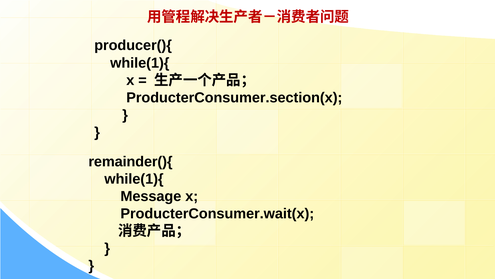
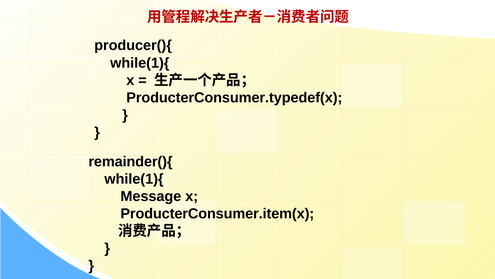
ProducterConsumer.section(x: ProducterConsumer.section(x -> ProducterConsumer.typedef(x (234, 97)
ProducterConsumer.wait(x: ProducterConsumer.wait(x -> ProducterConsumer.item(x (217, 213)
